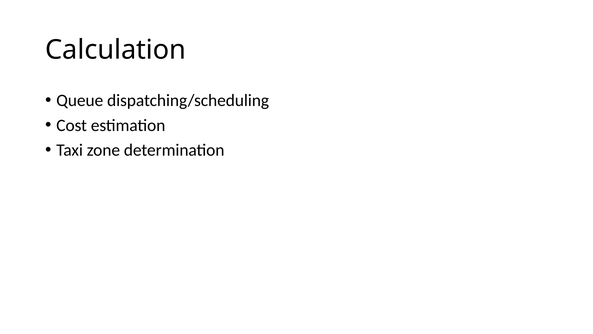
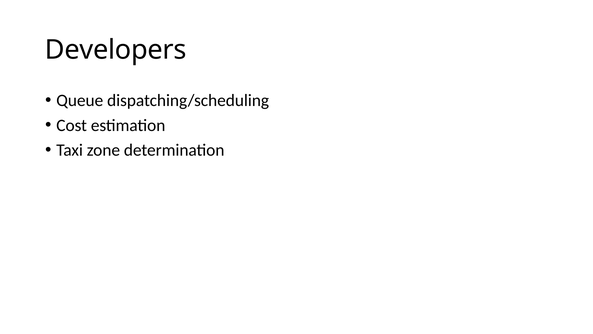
Calculation: Calculation -> Developers (116, 50)
